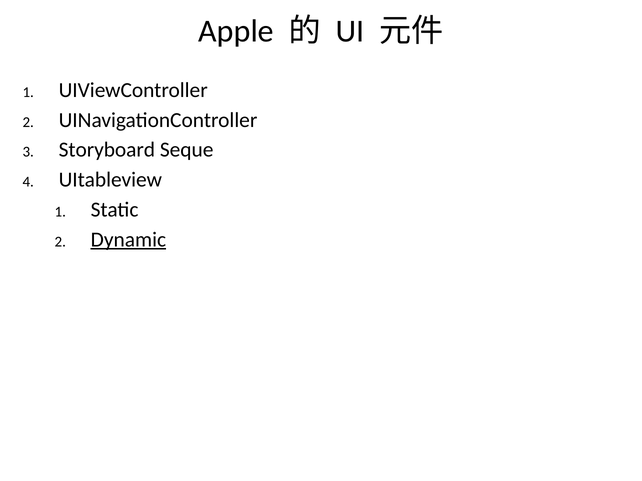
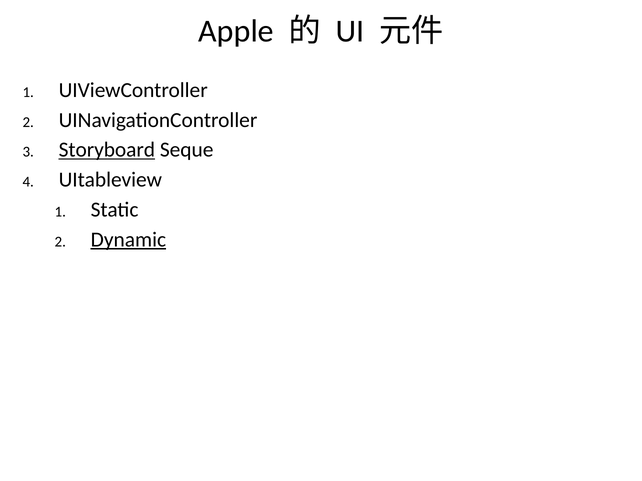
Storyboard underline: none -> present (107, 150)
